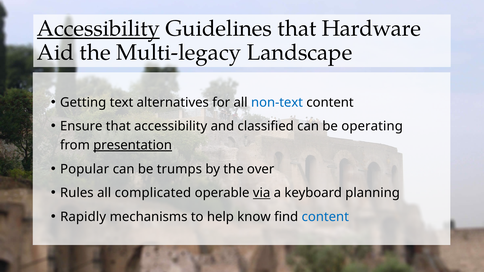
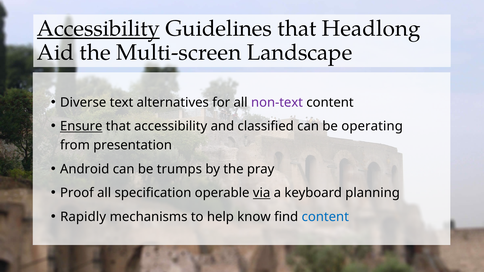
Hardware: Hardware -> Headlong (371, 29)
Multi-legacy: Multi-legacy -> Multi-screen (179, 53)
Getting: Getting -> Diverse (83, 103)
non-text colour: blue -> purple (277, 103)
Ensure underline: none -> present (81, 126)
presentation underline: present -> none (133, 145)
Popular: Popular -> Android (85, 169)
over: over -> pray (261, 169)
Rules: Rules -> Proof (77, 193)
complicated: complicated -> specification (153, 193)
